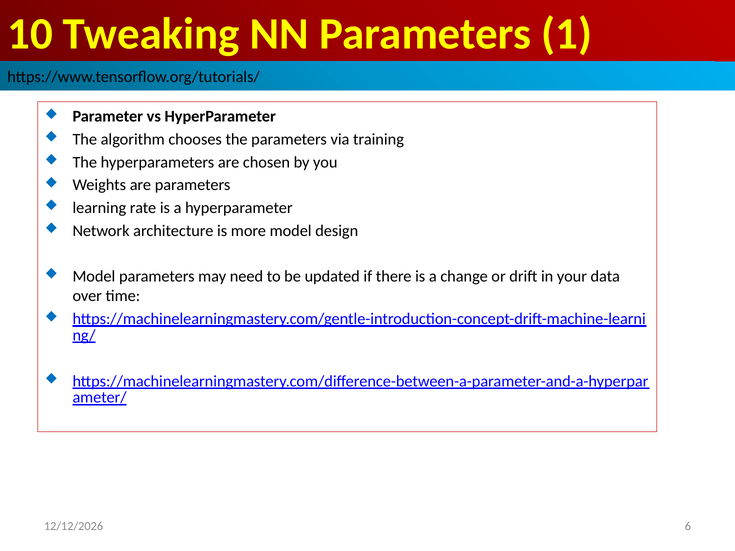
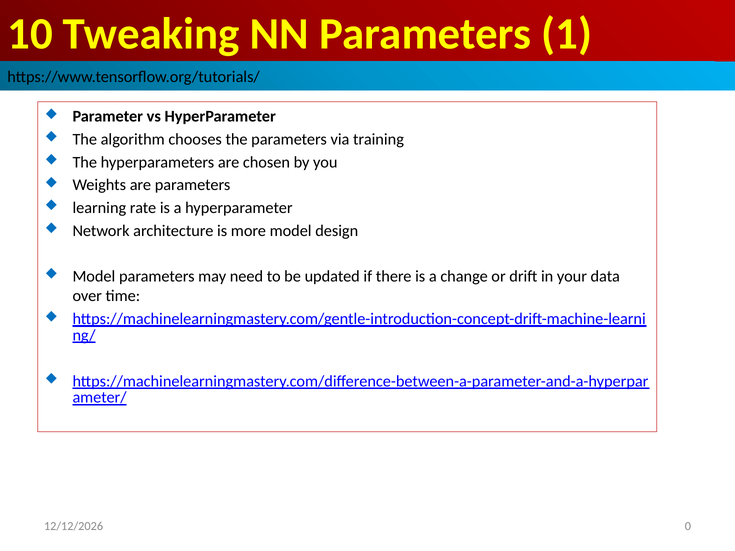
6: 6 -> 0 (688, 526)
